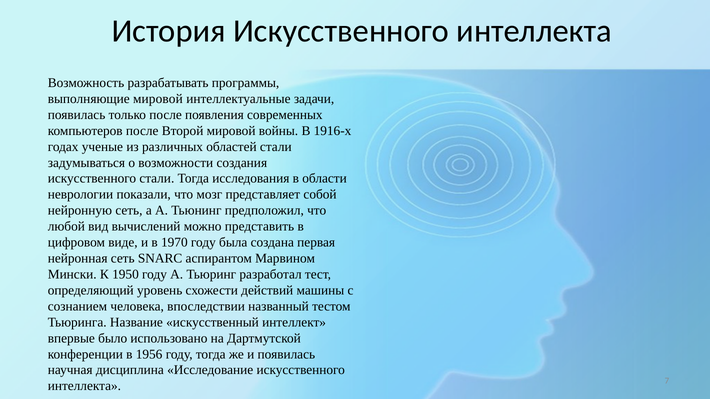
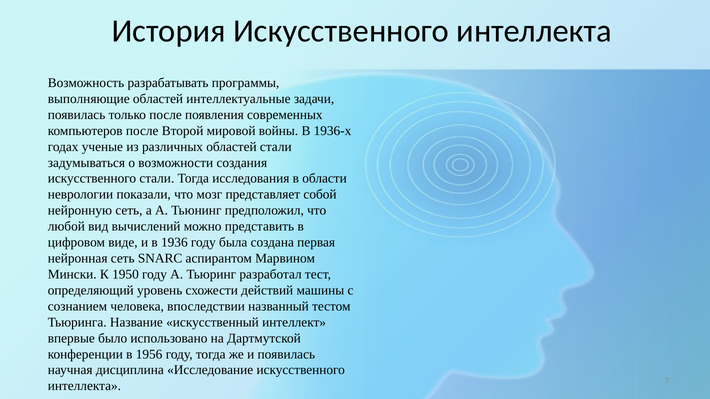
выполняющие мировой: мировой -> областей (158, 99)
1916-х: 1916-х -> 1936-х (333, 131)
1970: 1970 -> 1936 (174, 243)
